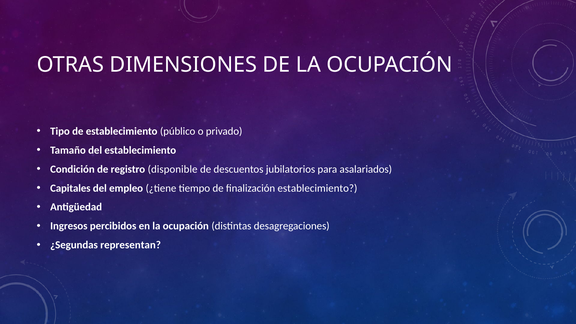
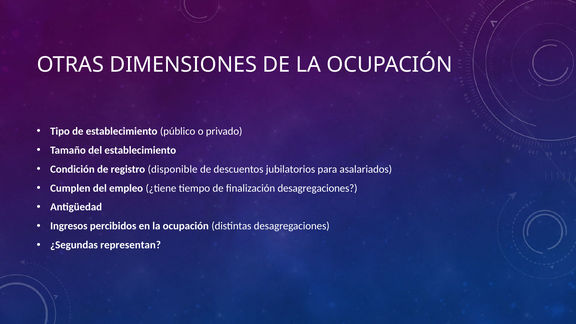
Capitales: Capitales -> Cumplen (70, 188)
finalización establecimiento: establecimiento -> desagregaciones (317, 188)
